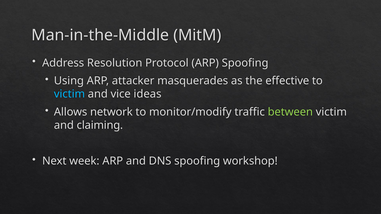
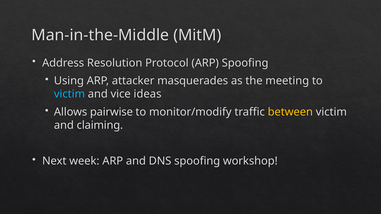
effective: effective -> meeting (287, 81)
network: network -> pairwise (111, 112)
between colour: light green -> yellow (290, 112)
